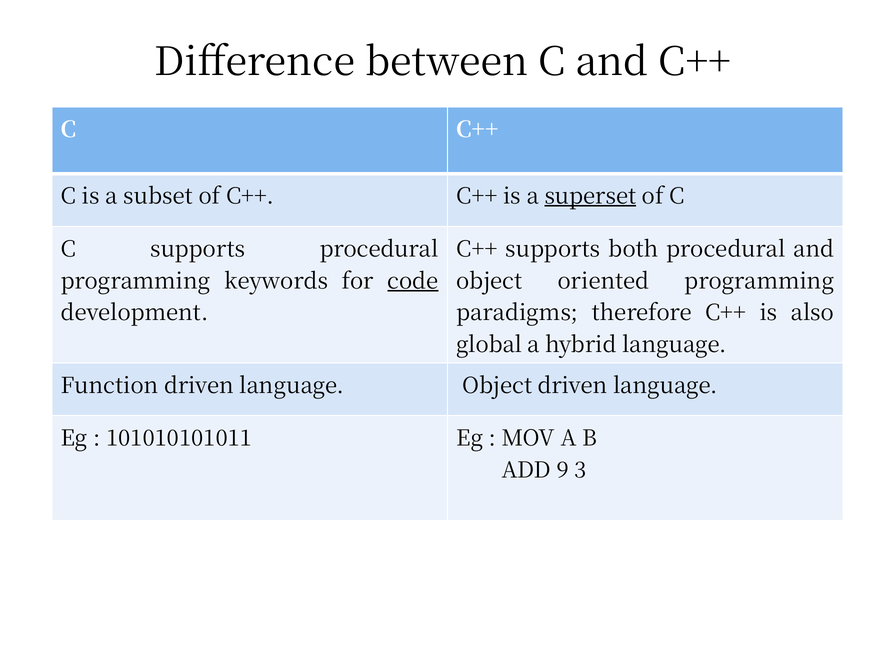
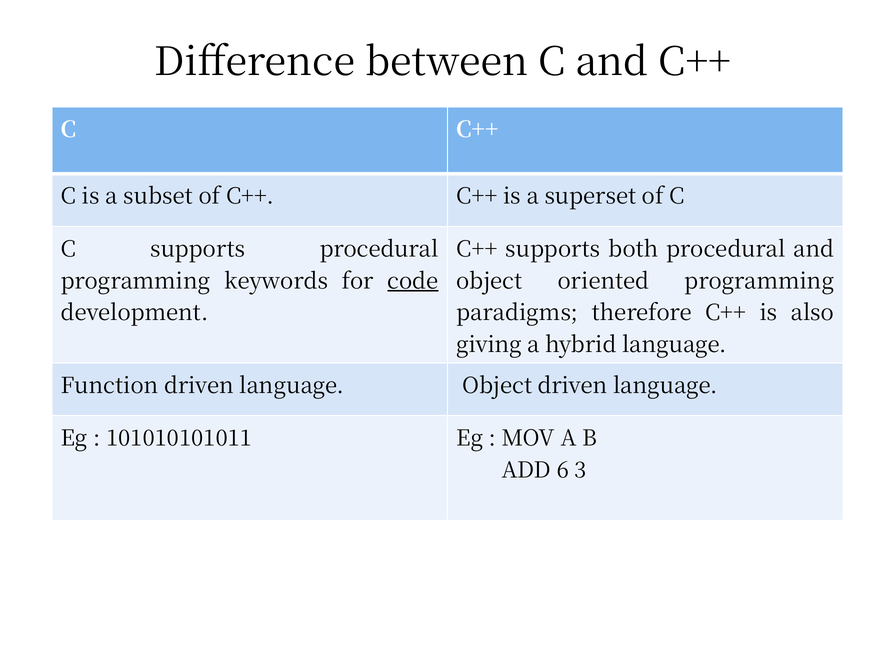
superset underline: present -> none (590, 196)
global: global -> giving (489, 345)
9: 9 -> 6 (563, 470)
